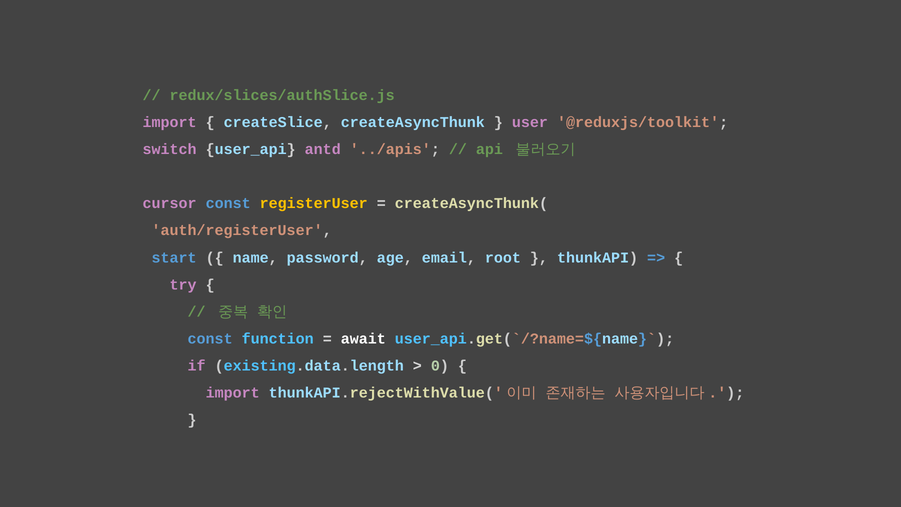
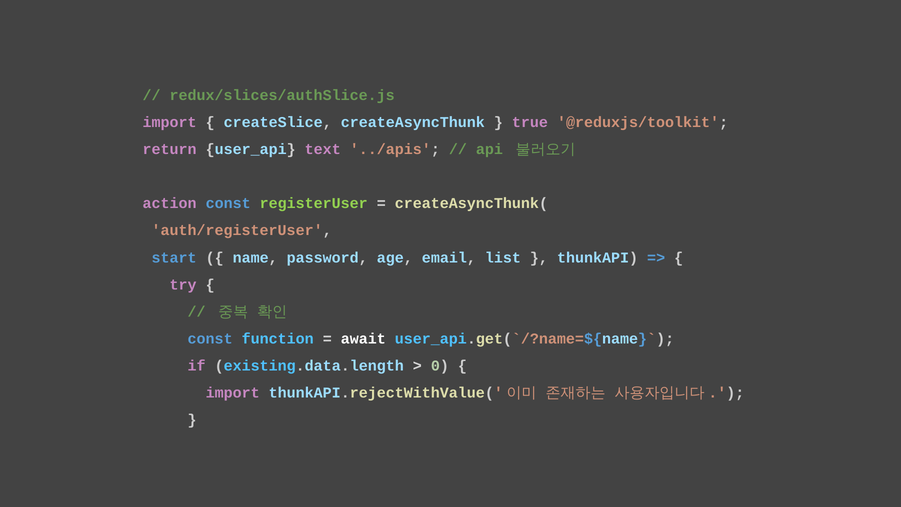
user: user -> true (530, 122)
switch: switch -> return (170, 149)
antd: antd -> text (323, 149)
cursor: cursor -> action (170, 203)
registerUser colour: yellow -> light green (314, 203)
root: root -> list (503, 257)
